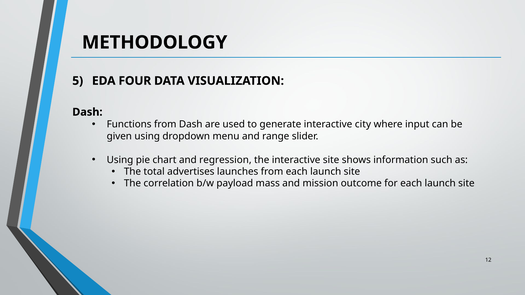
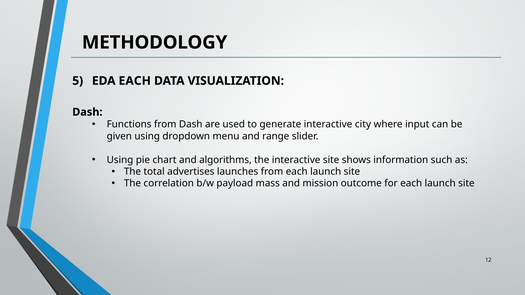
EDA FOUR: FOUR -> EACH (135, 81)
regression: regression -> algorithms (225, 160)
